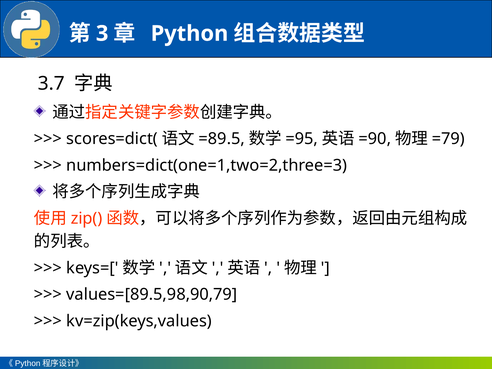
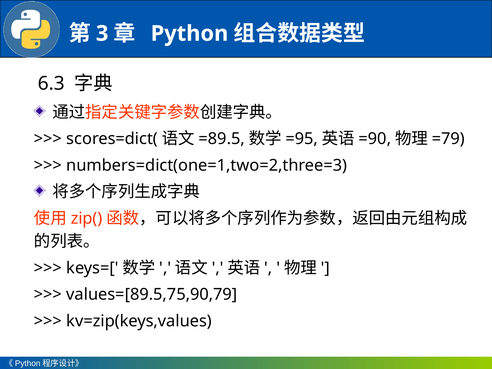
3.7: 3.7 -> 6.3 (51, 84)
values=[89.5,98,90,79: values=[89.5,98,90,79 -> values=[89.5,75,90,79 (152, 295)
